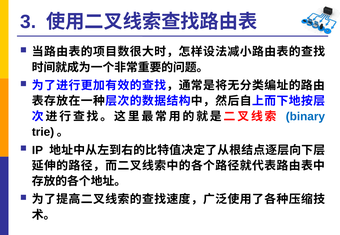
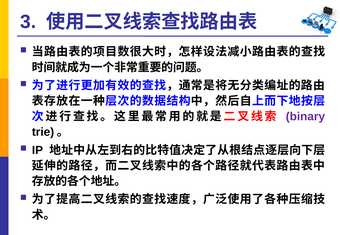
binary colour: blue -> purple (305, 117)
